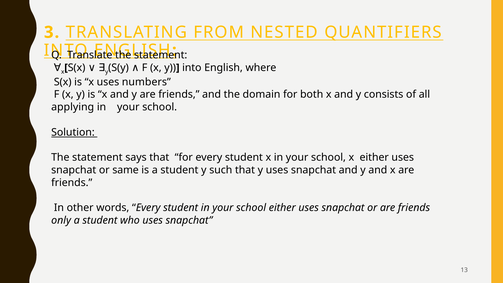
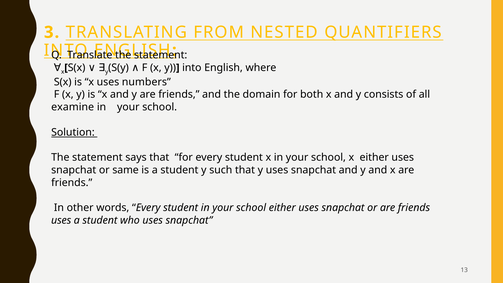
applying: applying -> examine (73, 107)
only: only -> uses (61, 220)
